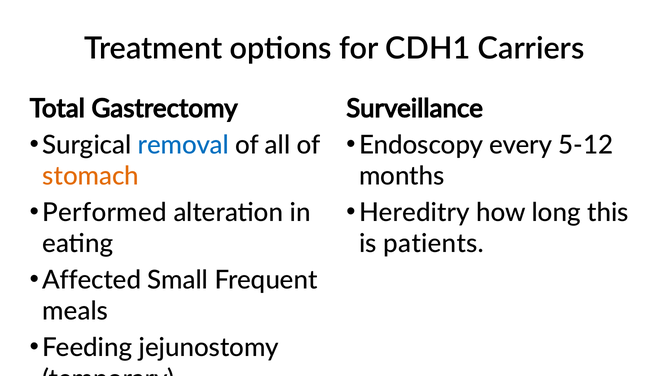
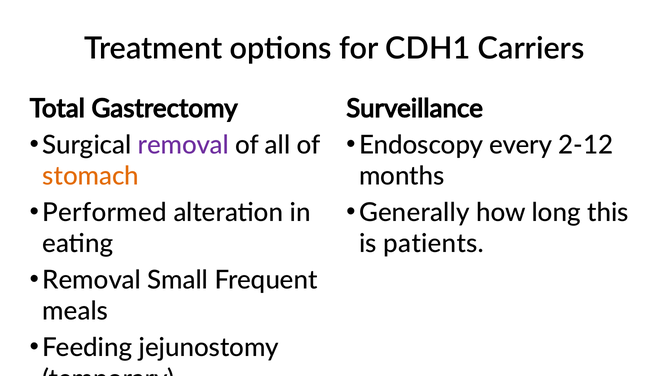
removal colour: blue -> purple (183, 145)
5-12: 5-12 -> 2-12 (586, 145)
Hereditry: Hereditry -> Generally (414, 212)
Affected: Affected -> Removal (92, 280)
